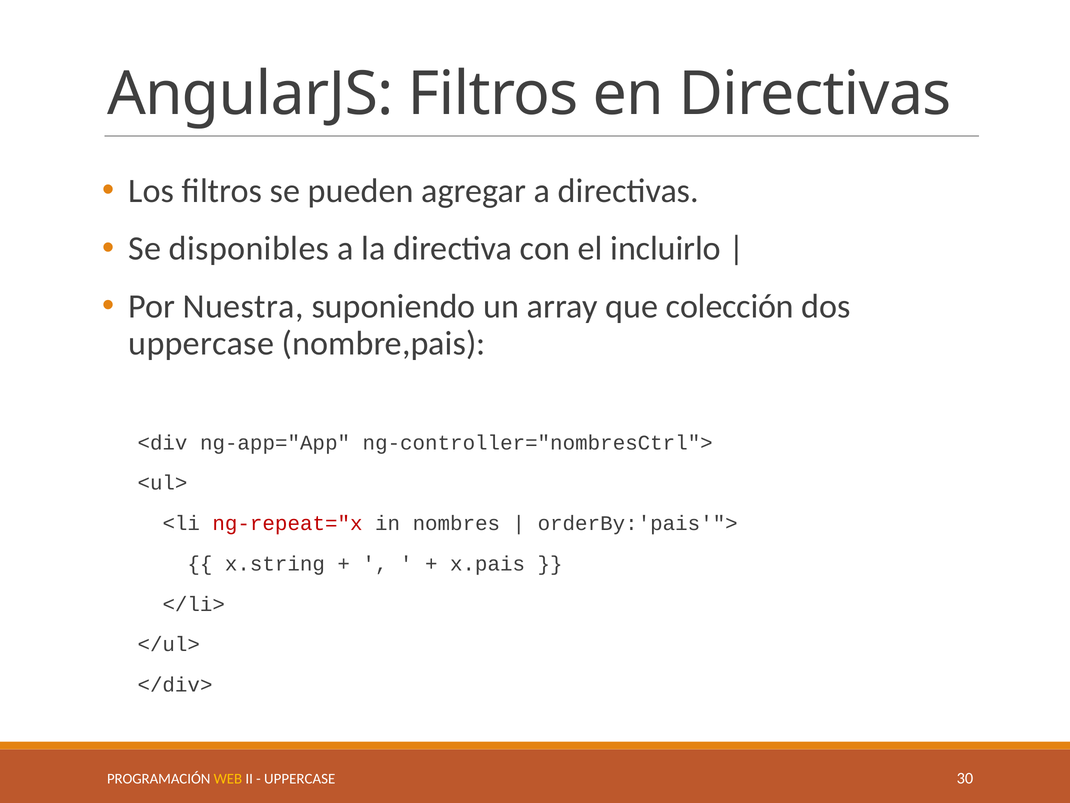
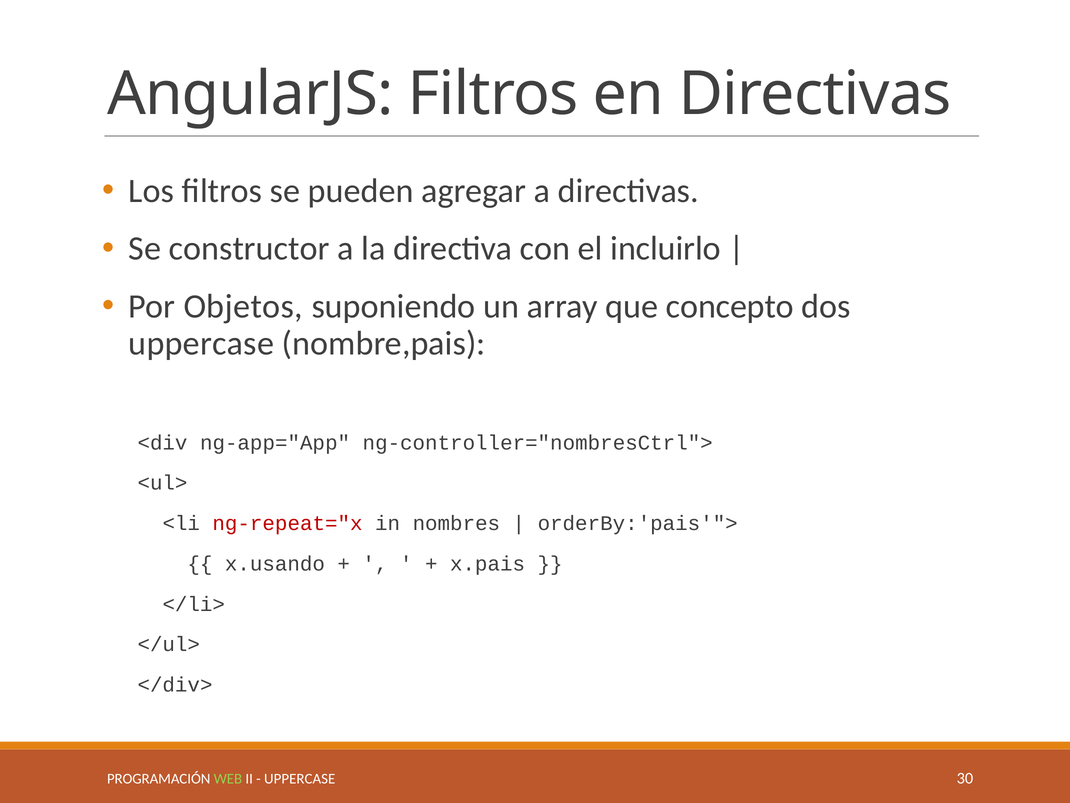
disponibles: disponibles -> constructor (249, 248)
Nuestra: Nuestra -> Objetos (243, 306)
colección: colección -> concepto (730, 306)
x.string: x.string -> x.usando (275, 563)
WEB colour: yellow -> light green (228, 778)
